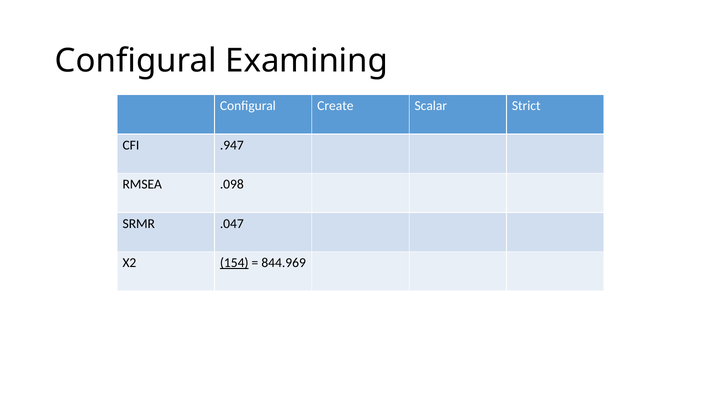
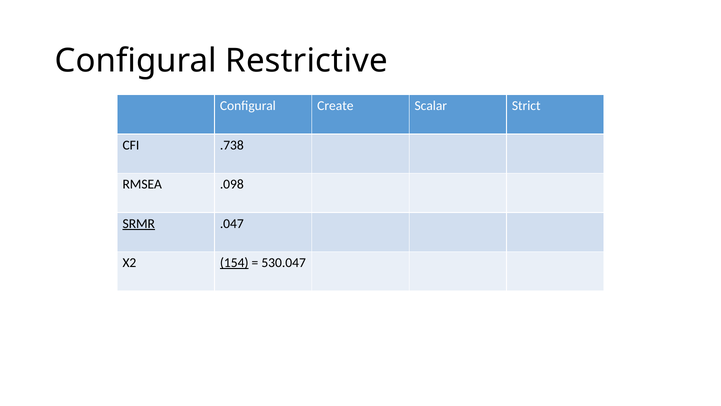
Examining: Examining -> Restrictive (307, 61)
.947: .947 -> .738 (232, 145)
SRMR underline: none -> present (139, 223)
844.969: 844.969 -> 530.047 (284, 263)
